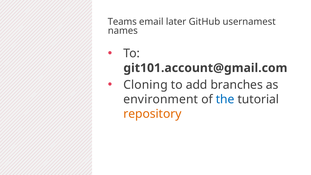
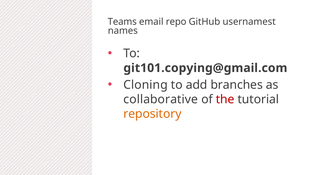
later: later -> repo (176, 22)
git101.account@gmail.com: git101.account@gmail.com -> git101.copying@gmail.com (205, 68)
environment: environment -> collaborative (161, 99)
the colour: blue -> red (225, 99)
